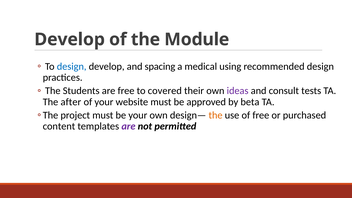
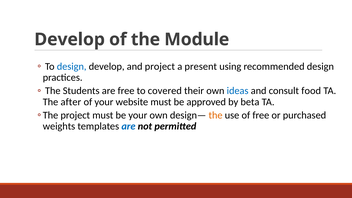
and spacing: spacing -> project (160, 66)
medical: medical -> present (201, 66)
ideas colour: purple -> blue (238, 91)
tests: tests -> food (311, 91)
content: content -> weights (59, 126)
are colour: purple -> blue (128, 126)
